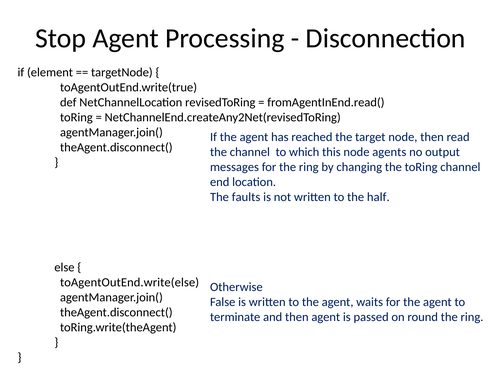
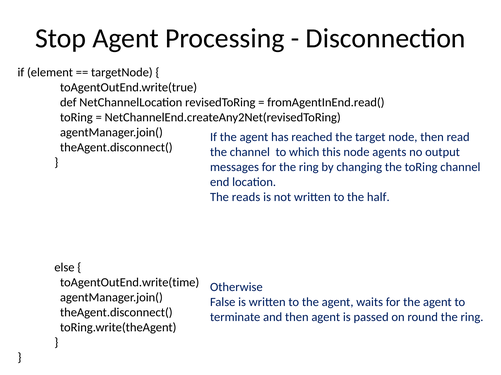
faults: faults -> reads (246, 197)
toAgentOutEnd.write(else: toAgentOutEnd.write(else -> toAgentOutEnd.write(time (130, 283)
